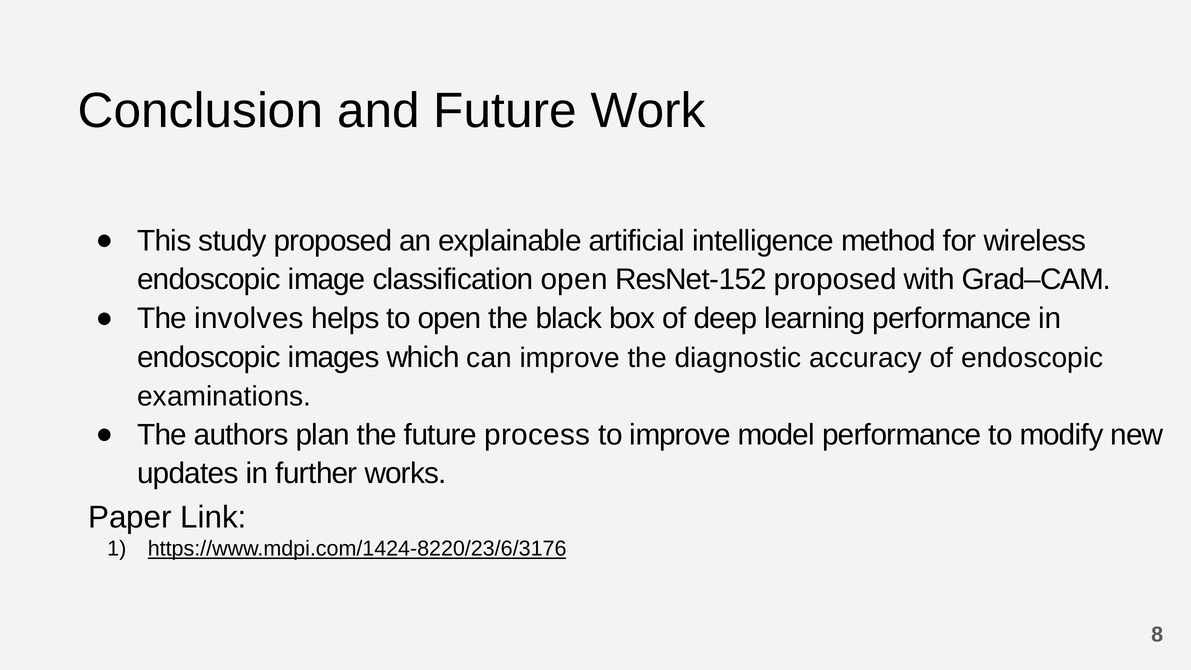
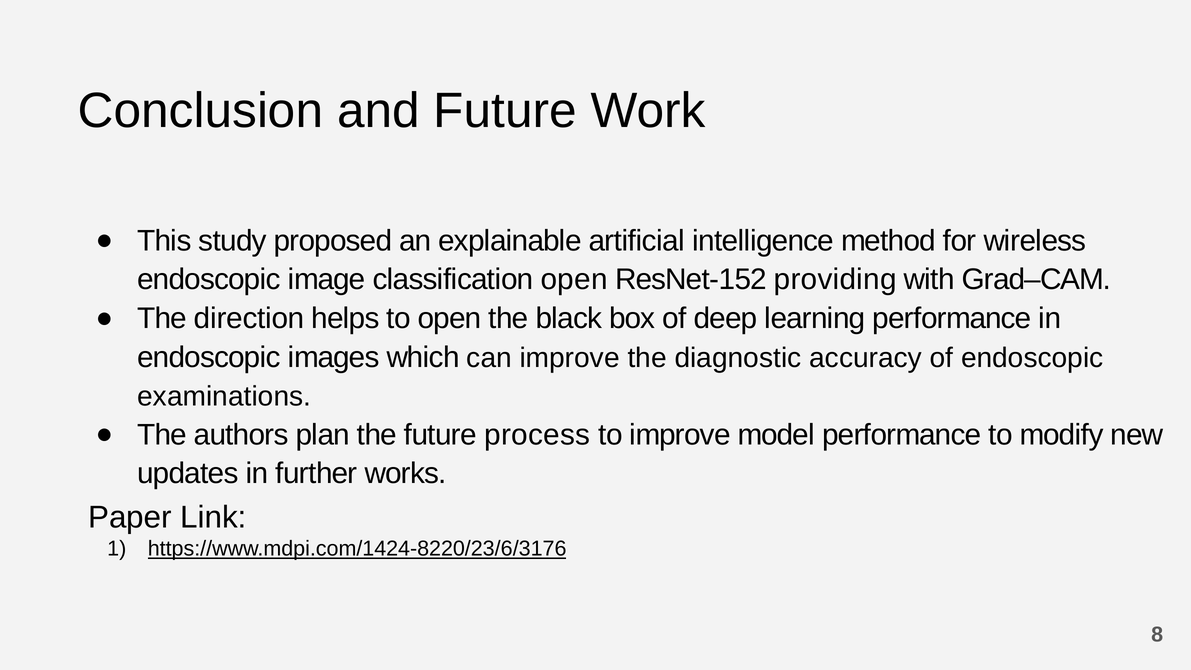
ResNet-152 proposed: proposed -> providing (835, 280)
involves: involves -> direction (249, 318)
